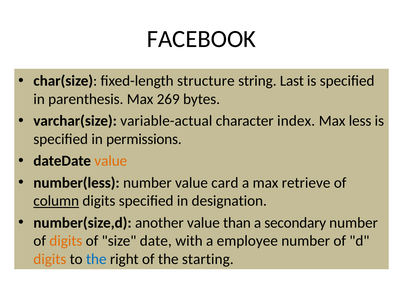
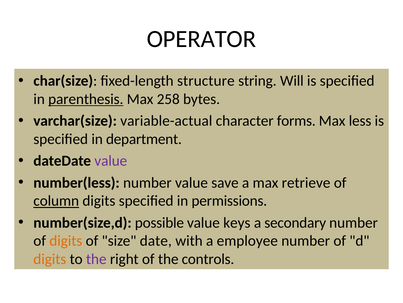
FACEBOOK: FACEBOOK -> OPERATOR (201, 39)
Last: Last -> Will (292, 81)
parenthesis underline: none -> present (86, 99)
269: 269 -> 258 (168, 99)
index: index -> forms (296, 121)
permissions: permissions -> department (144, 139)
value colour: orange -> purple (111, 161)
card: card -> save (225, 182)
designation: designation -> permissions (229, 200)
another: another -> possible (159, 222)
than: than -> keys (237, 222)
the colour: blue -> purple (96, 258)
starting: starting -> controls (208, 258)
